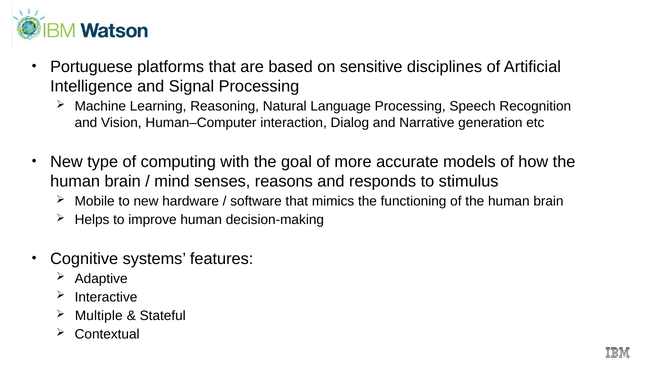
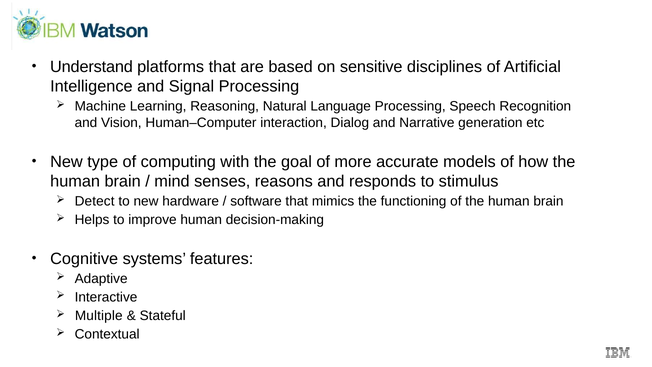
Portuguese: Portuguese -> Understand (91, 67)
Mobile: Mobile -> Detect (95, 201)
